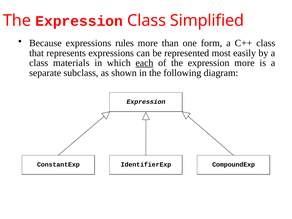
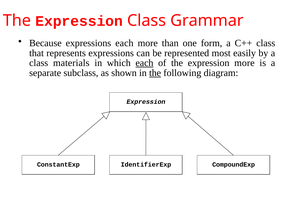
Simplified: Simplified -> Grammar (207, 21)
expressions rules: rules -> each (124, 43)
the underline: none -> present (155, 73)
